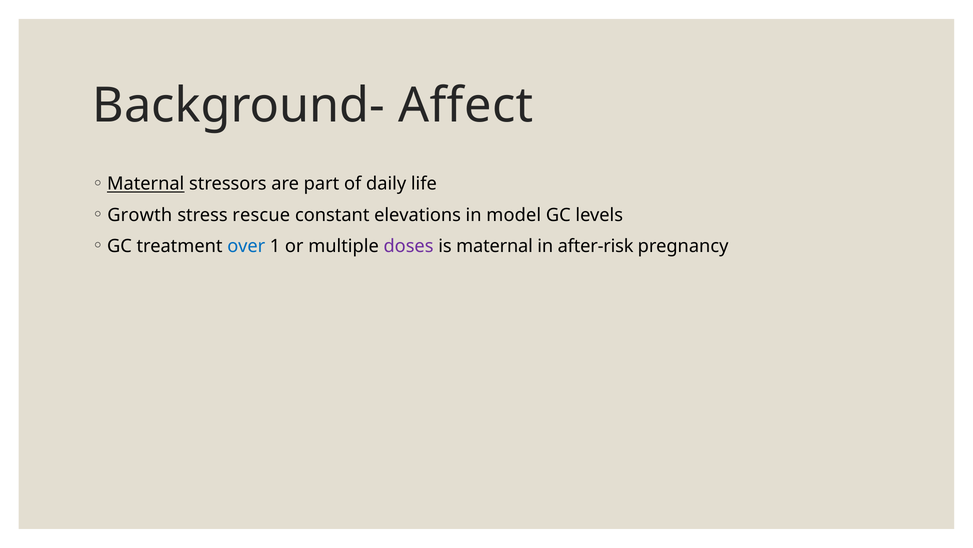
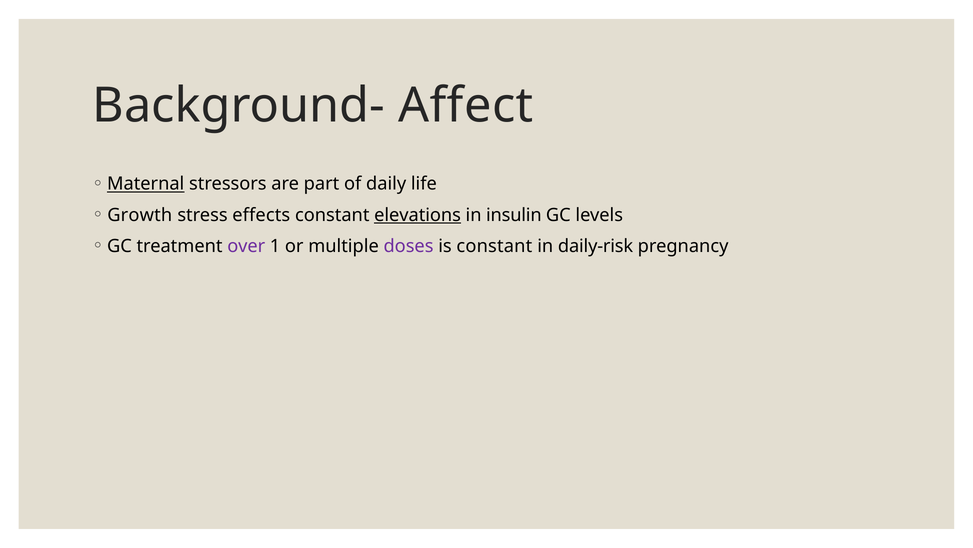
rescue: rescue -> effects (261, 215)
elevations underline: none -> present (418, 215)
model: model -> insulin (514, 215)
over colour: blue -> purple (246, 246)
is maternal: maternal -> constant (494, 246)
after-risk: after-risk -> daily-risk (596, 246)
